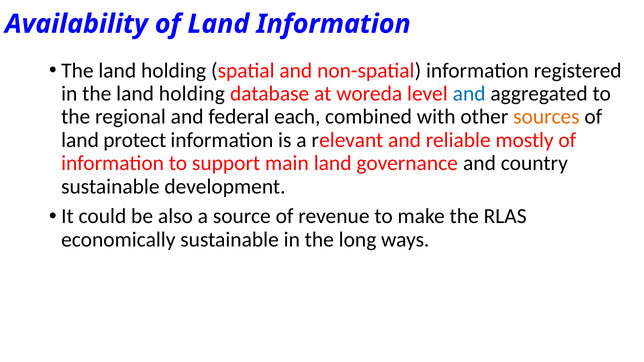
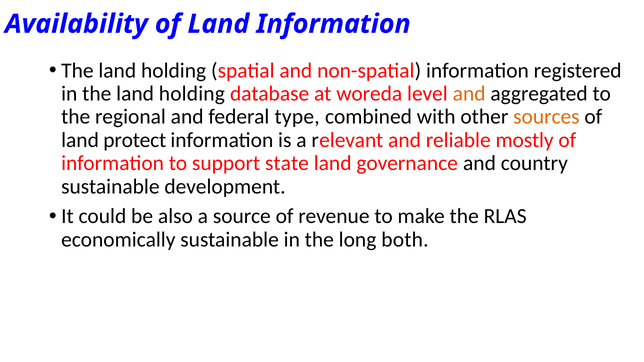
and colour: blue -> orange (469, 94)
each: each -> type (297, 117)
main: main -> state (287, 163)
ways: ways -> both (405, 240)
